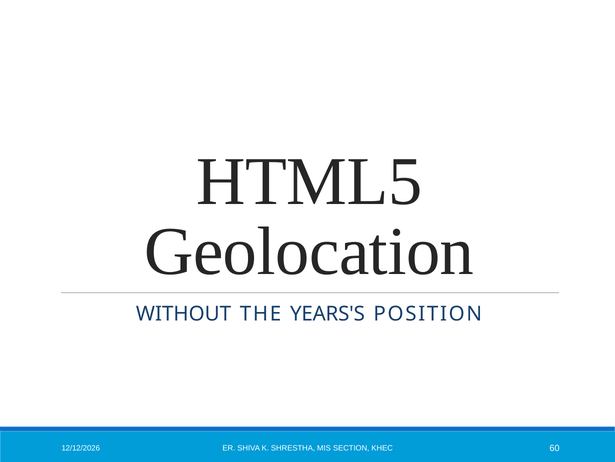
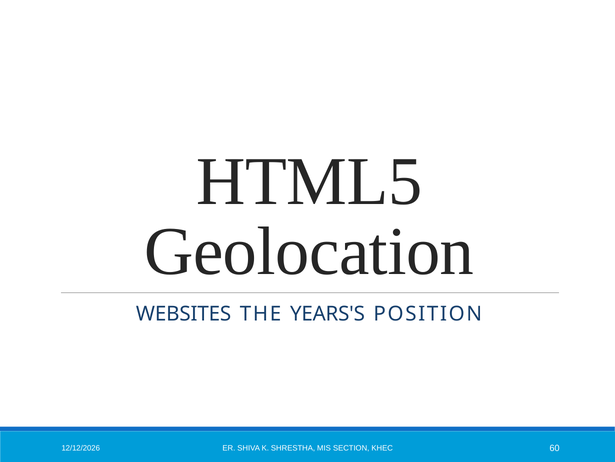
WITHOUT: WITHOUT -> WEBSITES (184, 314)
